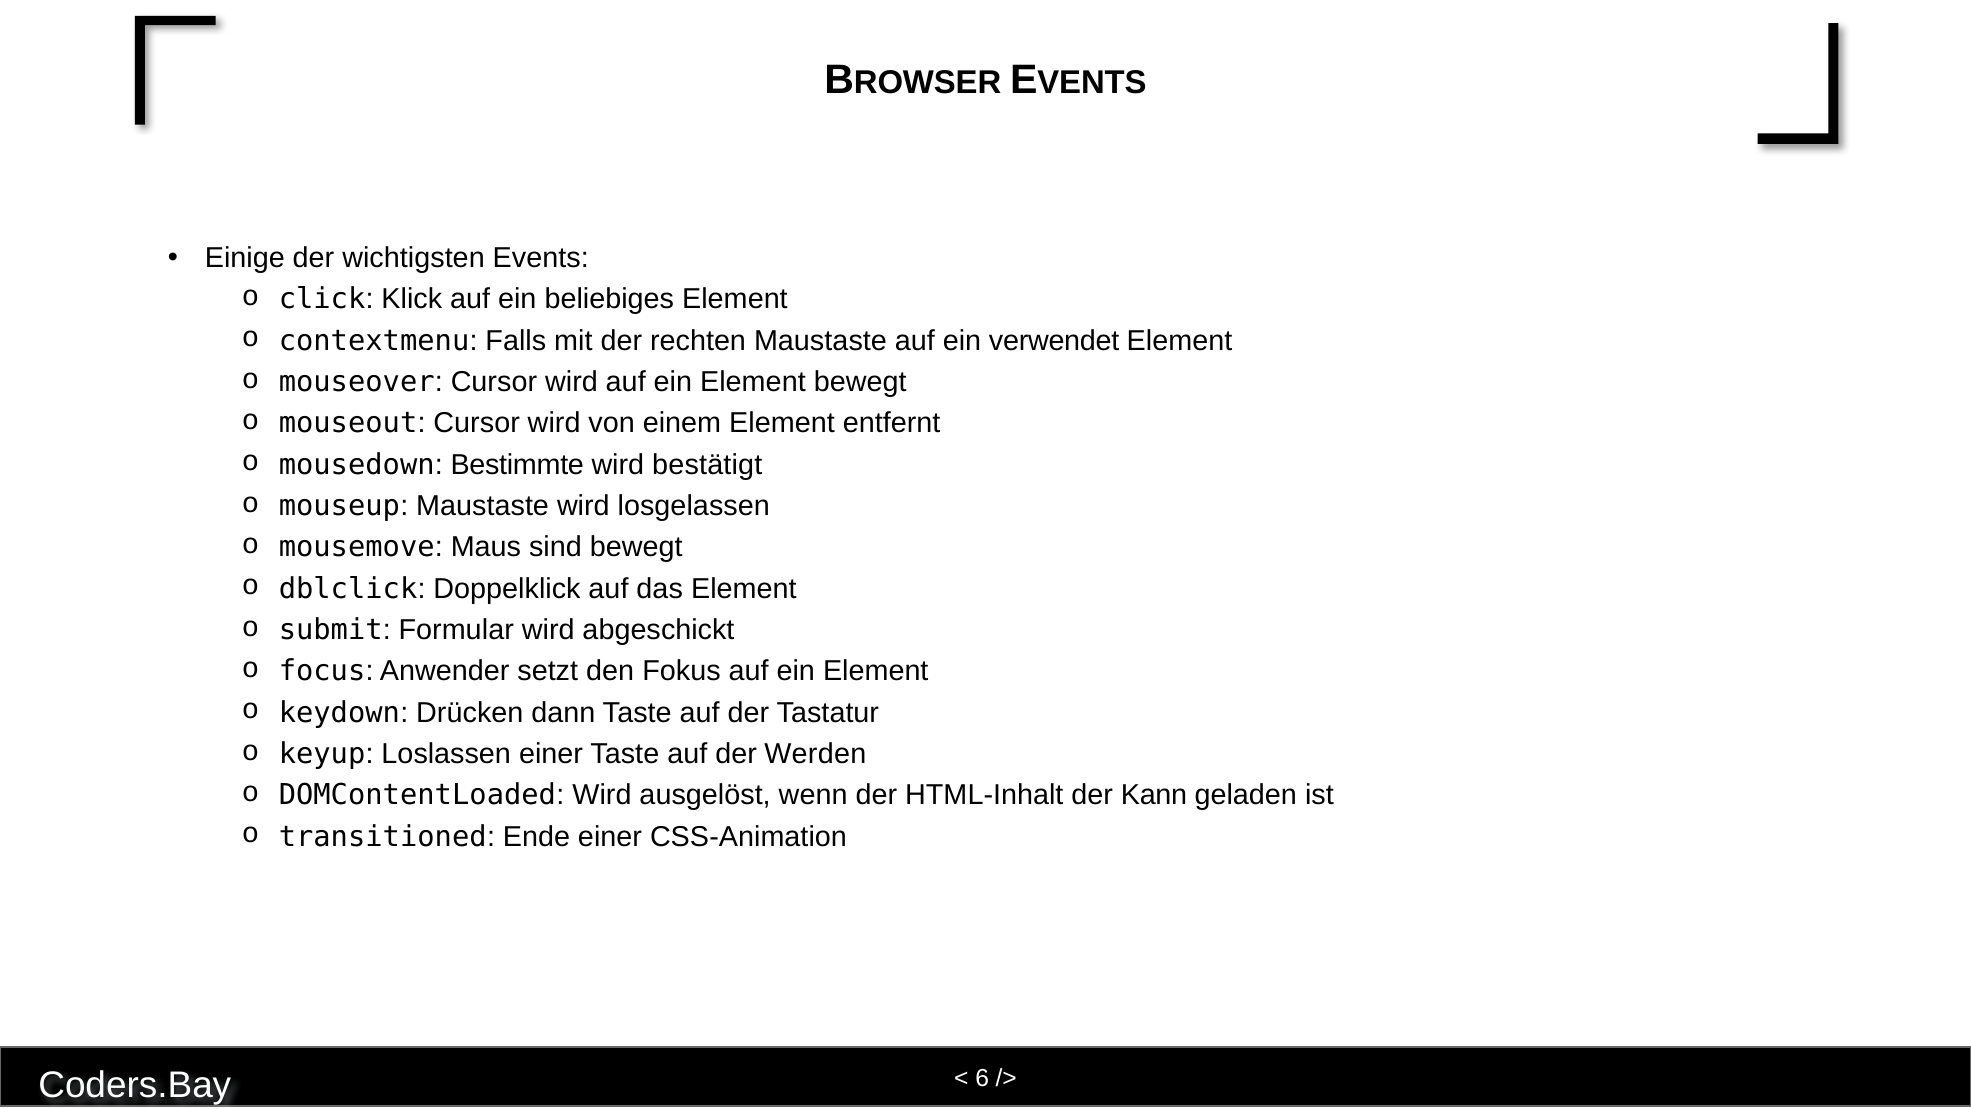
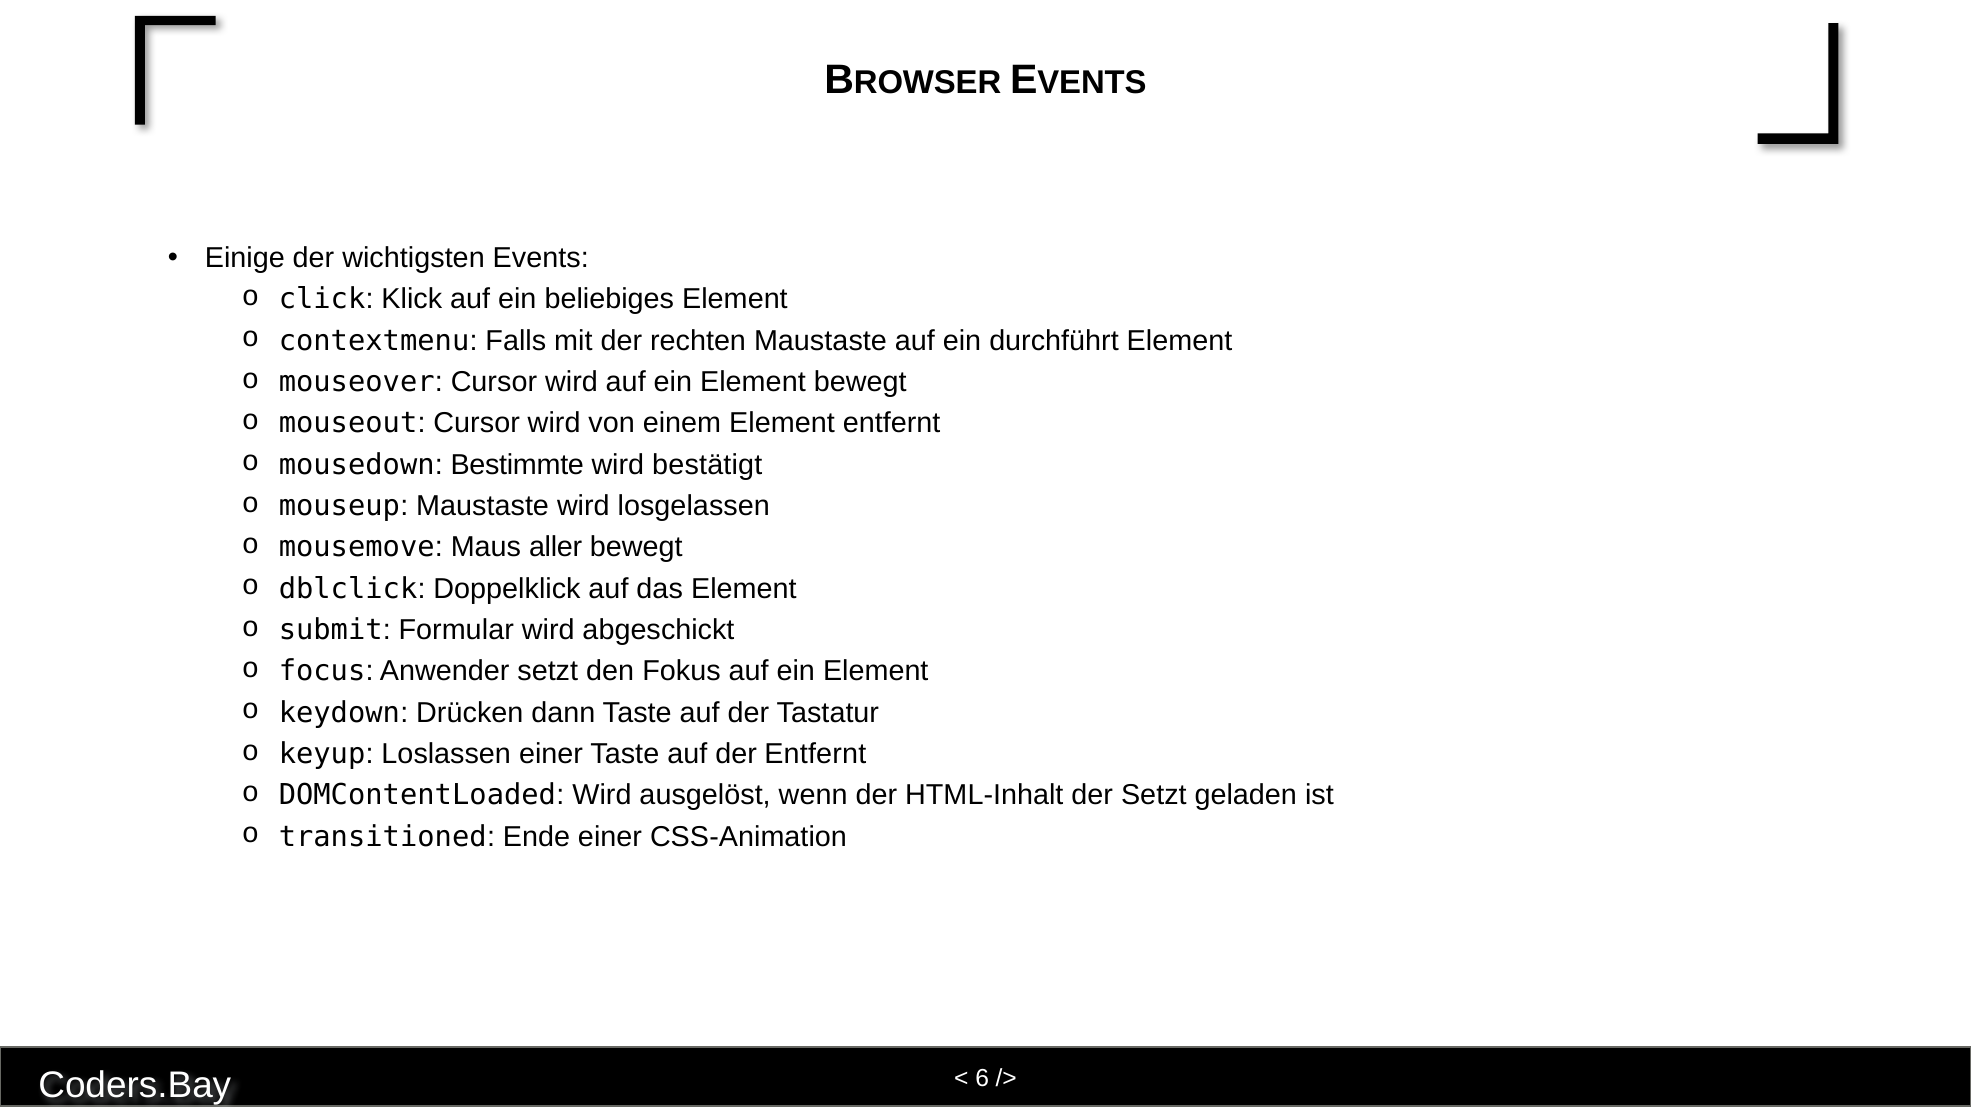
verwendet: verwendet -> durchführt (1054, 341)
sind: sind -> aller (556, 547)
der Werden: Werden -> Entfernt (815, 754)
der Kann: Kann -> Setzt (1154, 795)
